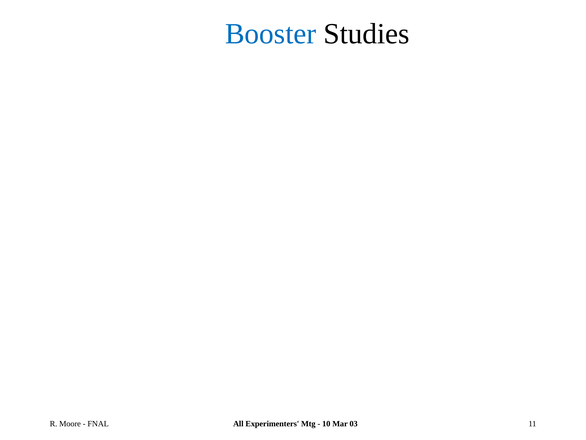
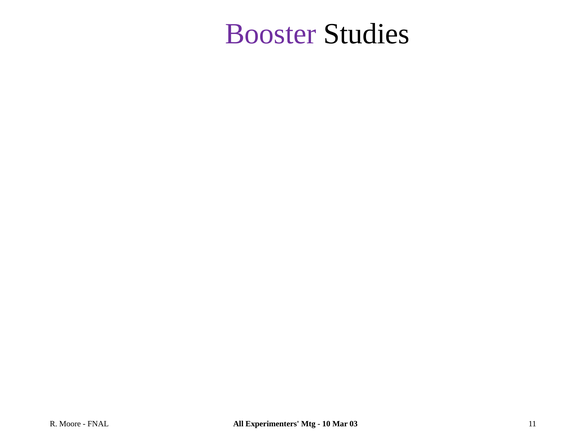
Booster colour: blue -> purple (271, 34)
